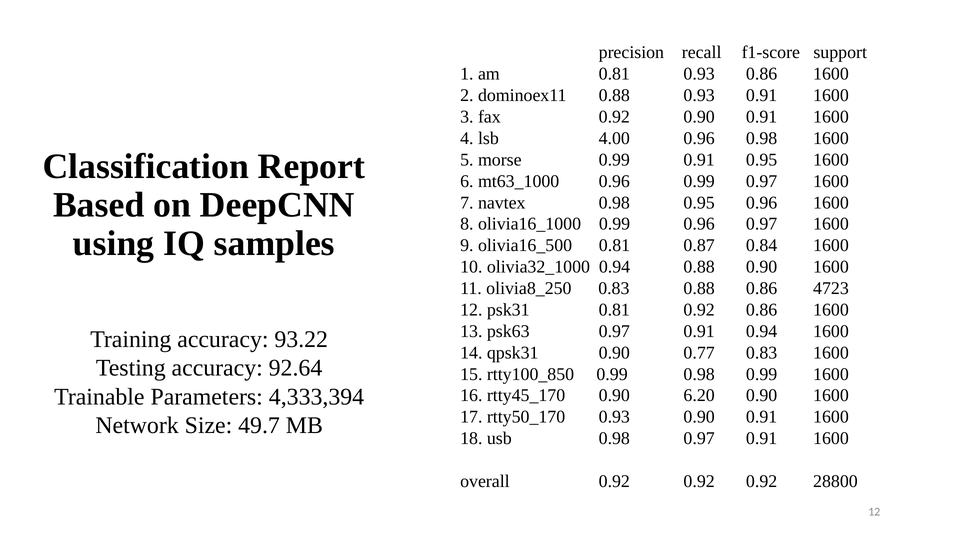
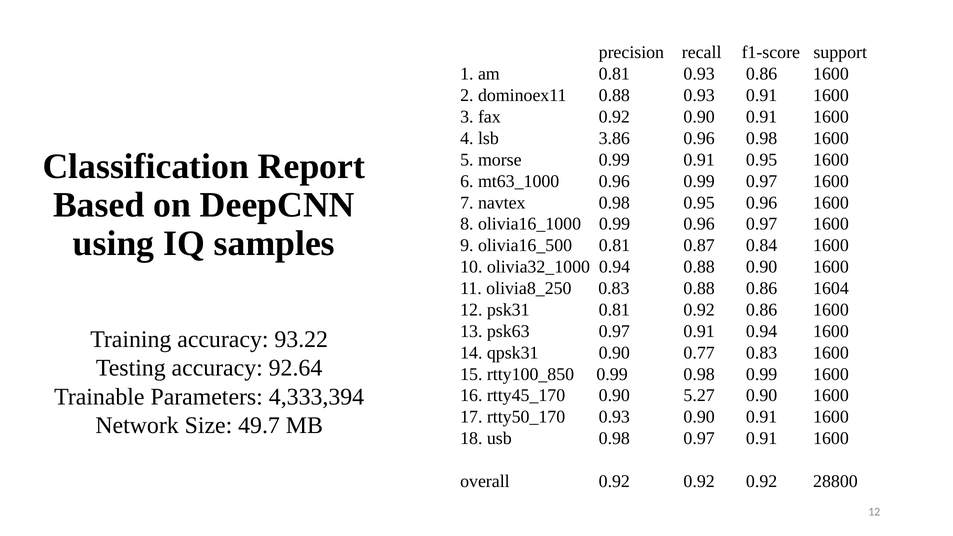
4.00: 4.00 -> 3.86 (614, 138)
4723: 4723 -> 1604 (831, 288)
6.20: 6.20 -> 5.27 (699, 396)
